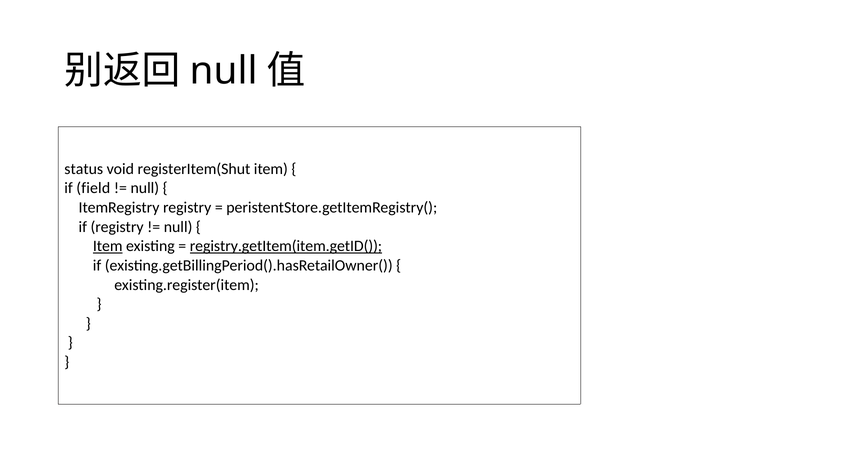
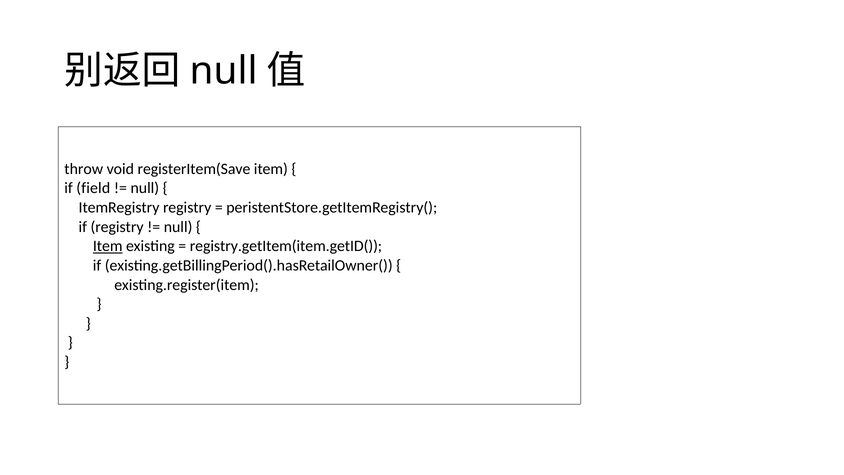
status: status -> throw (84, 169)
registerItem(Shut: registerItem(Shut -> registerItem(Save (194, 169)
registry.getItem(item.getID( underline: present -> none (286, 246)
